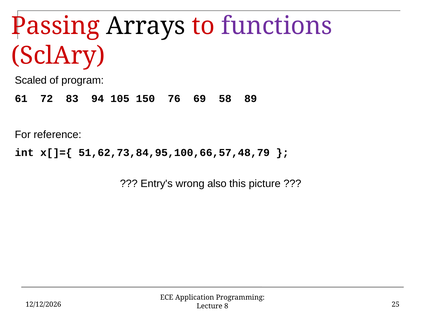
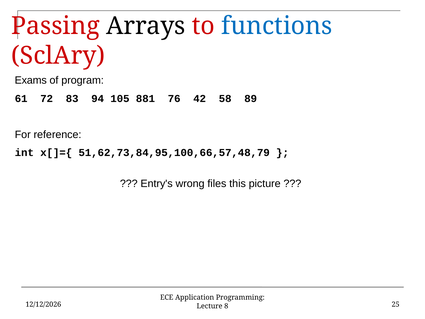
functions colour: purple -> blue (277, 26)
Scaled: Scaled -> Exams (31, 80)
150: 150 -> 881 (145, 98)
69: 69 -> 42 (200, 98)
also: also -> files (217, 183)
